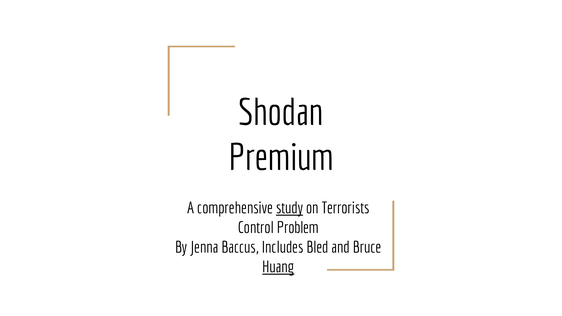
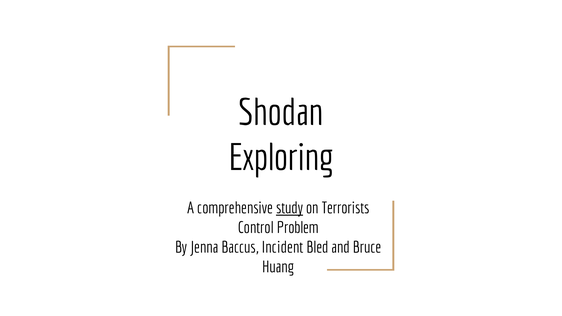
Premium: Premium -> Exploring (281, 158)
Includes: Includes -> Incident (283, 247)
Huang underline: present -> none (278, 267)
